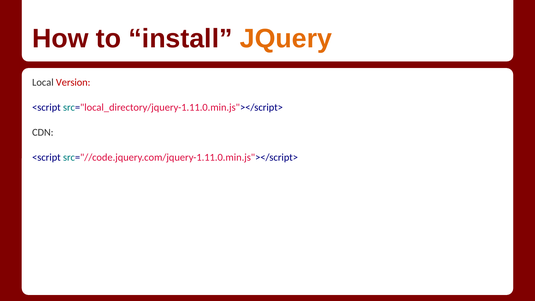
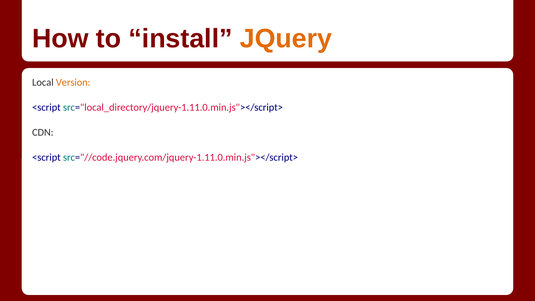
Version colour: red -> orange (73, 83)
